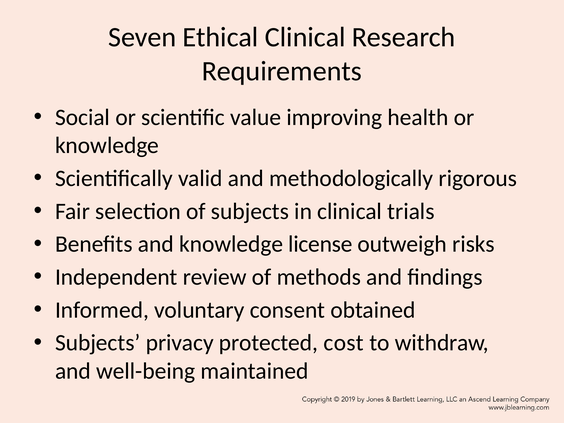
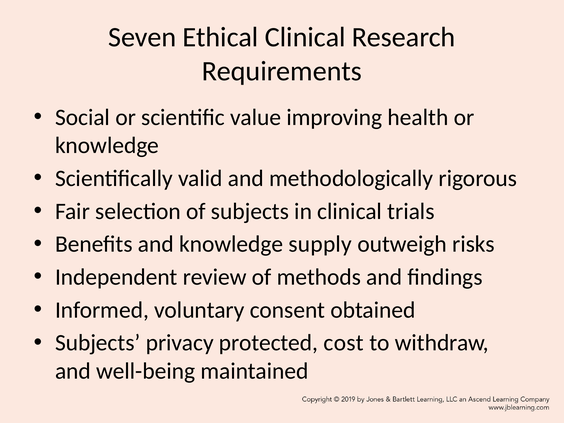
license: license -> supply (320, 244)
